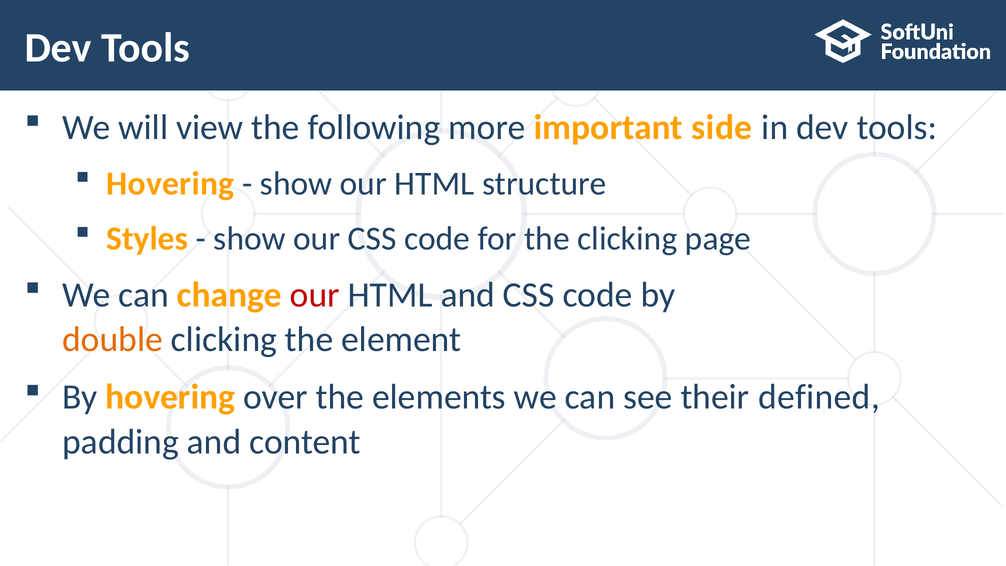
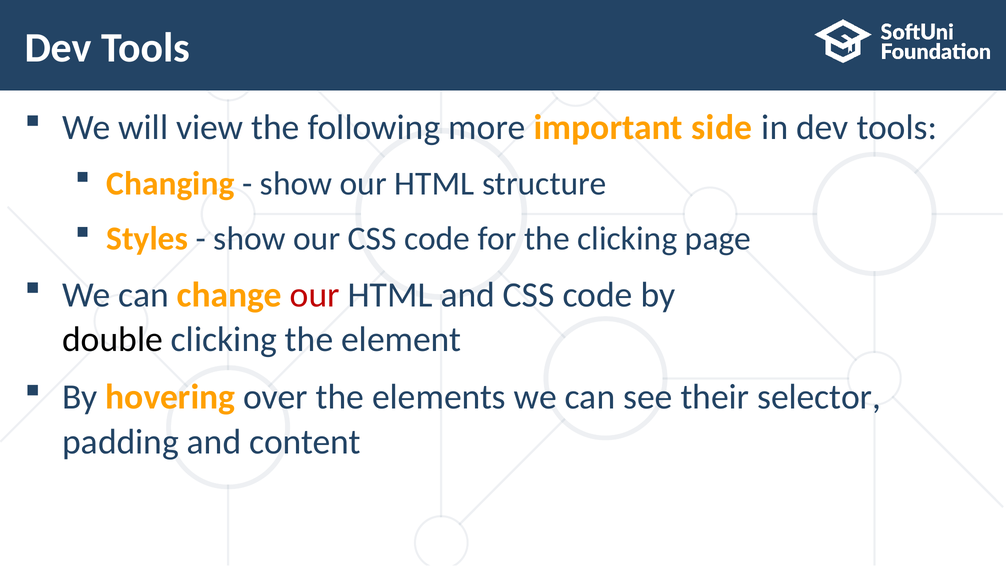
Hovering: Hovering -> Changing (170, 184)
double colour: orange -> black (113, 340)
defined: defined -> selector (819, 397)
